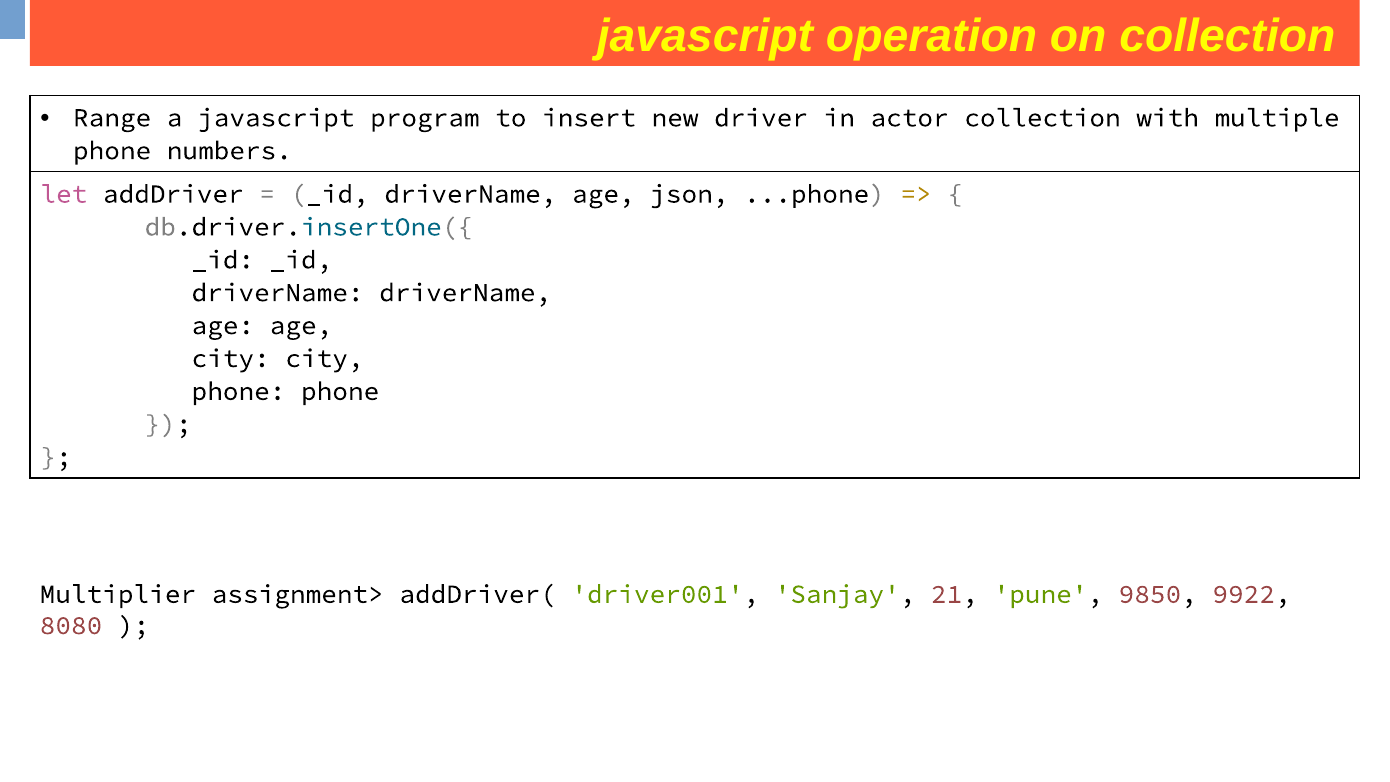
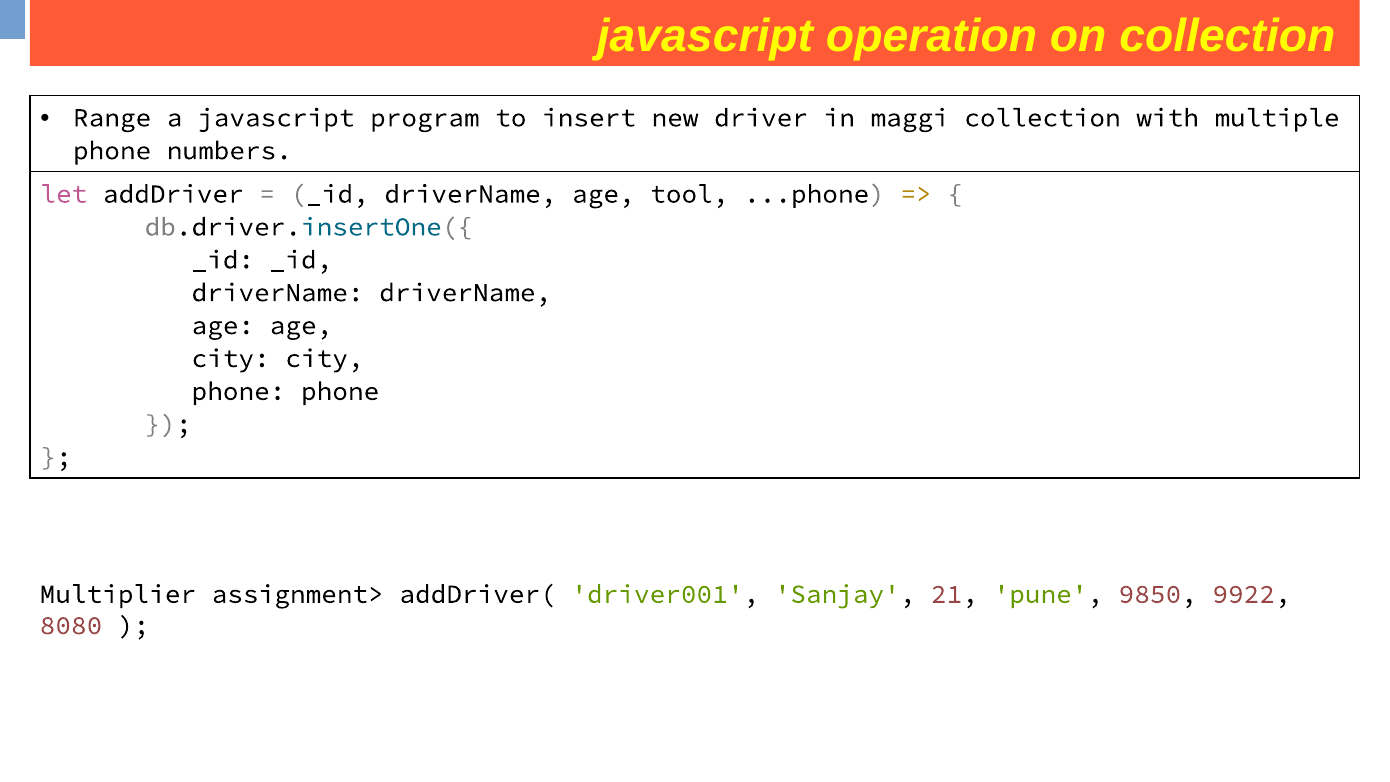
actor: actor -> maggi (910, 118)
json: json -> tool (689, 194)
